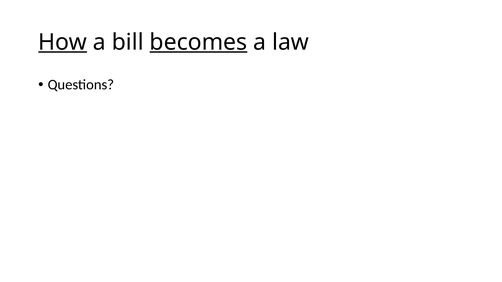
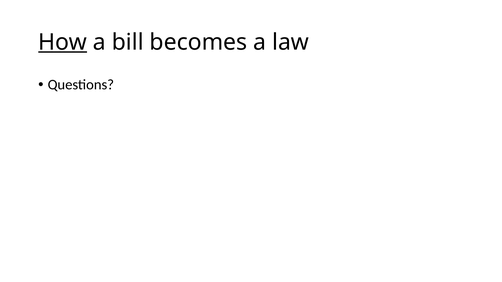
becomes underline: present -> none (198, 42)
